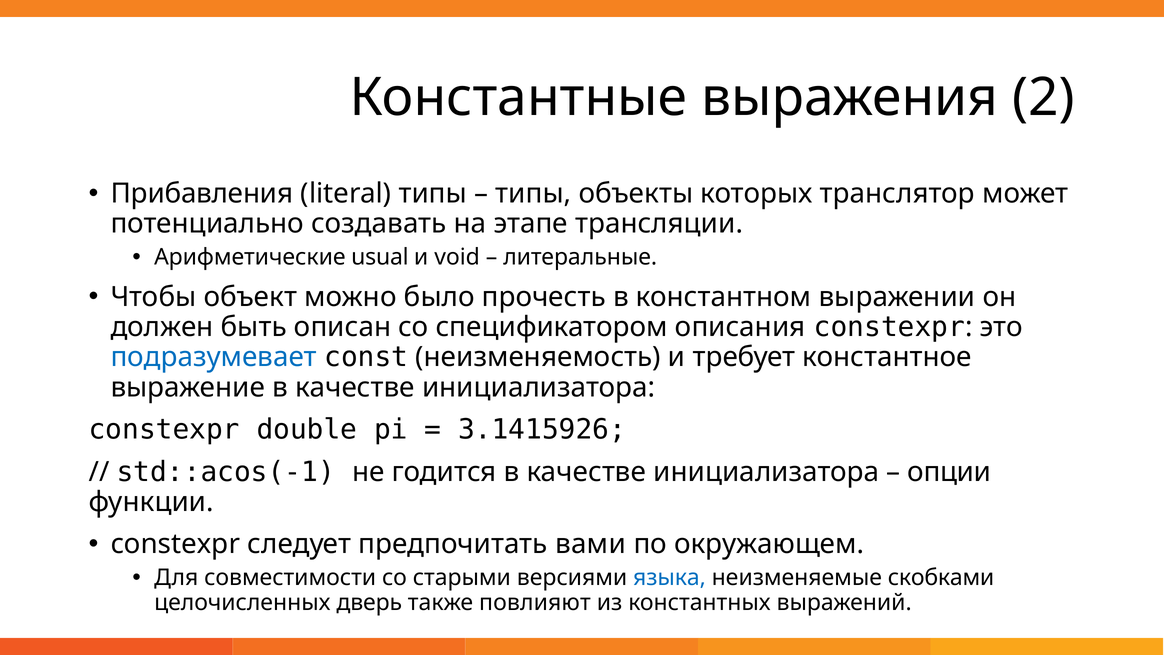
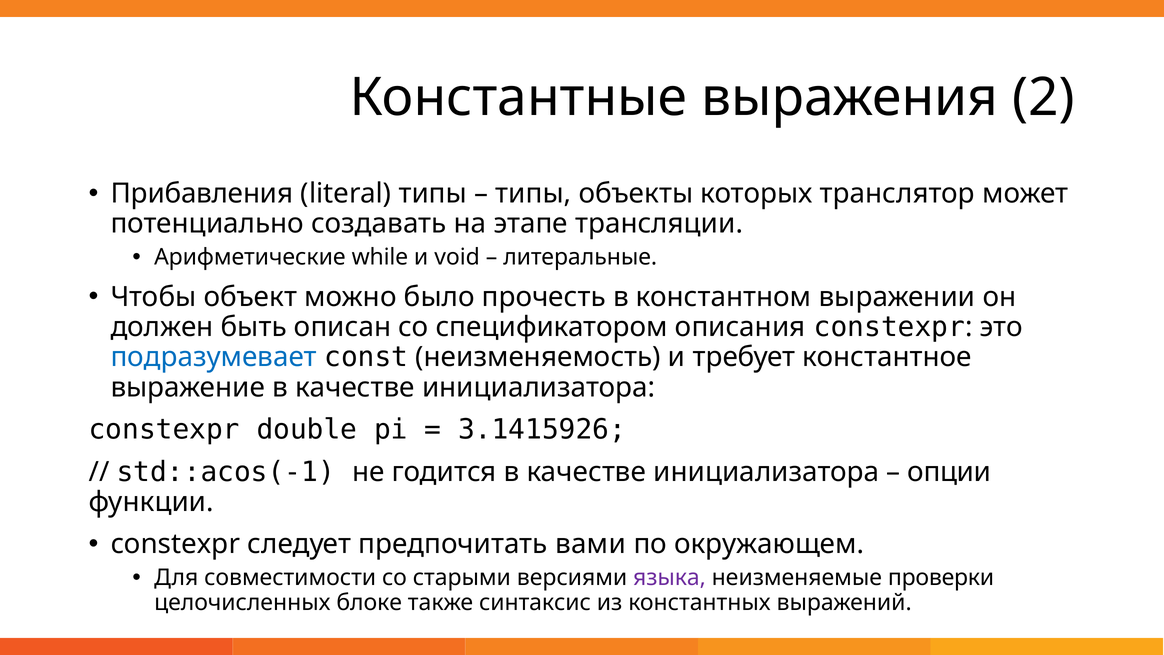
usual: usual -> while (380, 257)
языка colour: blue -> purple (669, 578)
скобками: скобками -> проверки (941, 578)
дверь: дверь -> блоке (369, 602)
повлияют: повлияют -> синтаксис (535, 602)
